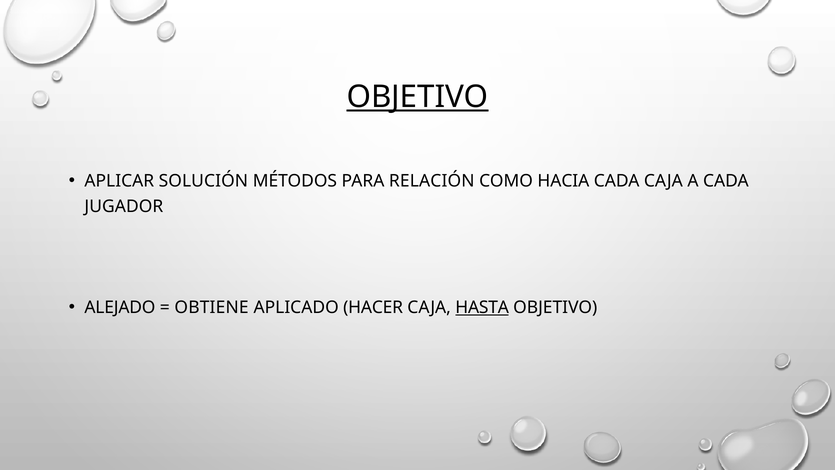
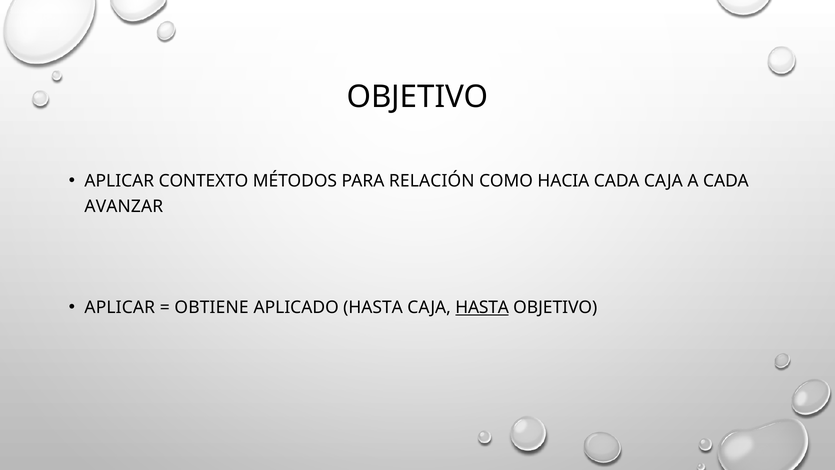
OBJETIVO underline: present -> none (417, 97)
SOLUCIÓN: SOLUCIÓN -> CONTEXTO (203, 181)
JUGADOR: JUGADOR -> AVANZAR (124, 206)
ALEJADO: ALEJADO -> APLICAR (120, 307)
APLICADO HACER: HACER -> HASTA (373, 307)
